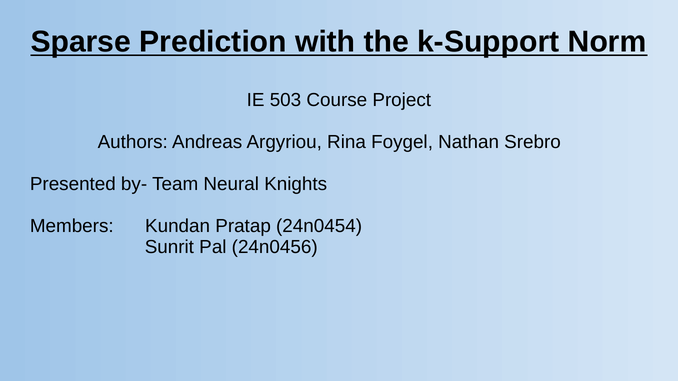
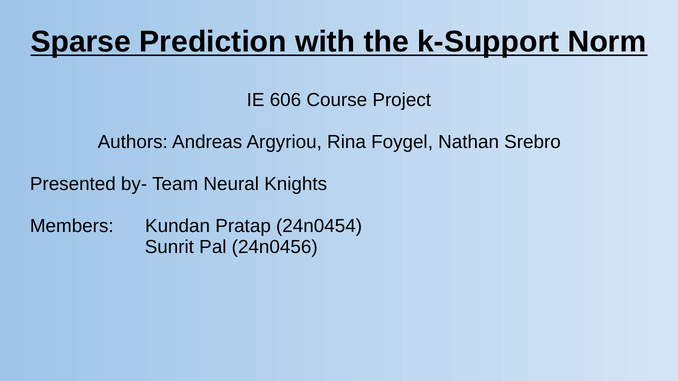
503: 503 -> 606 (285, 100)
